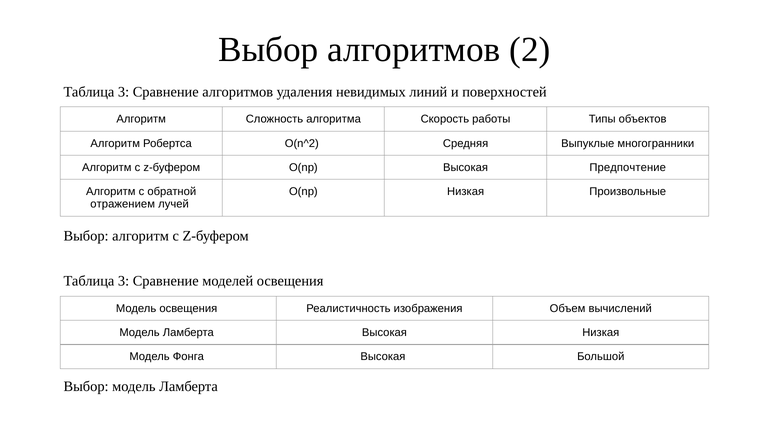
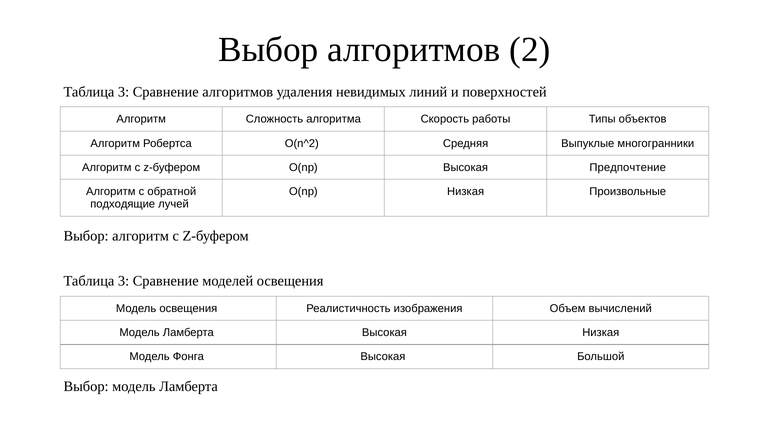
отражением: отражением -> подходящие (123, 204)
